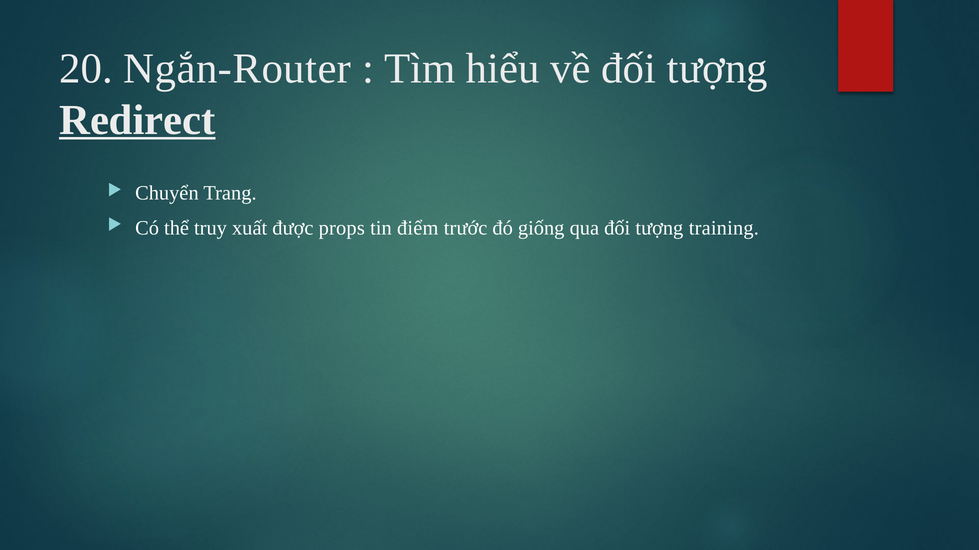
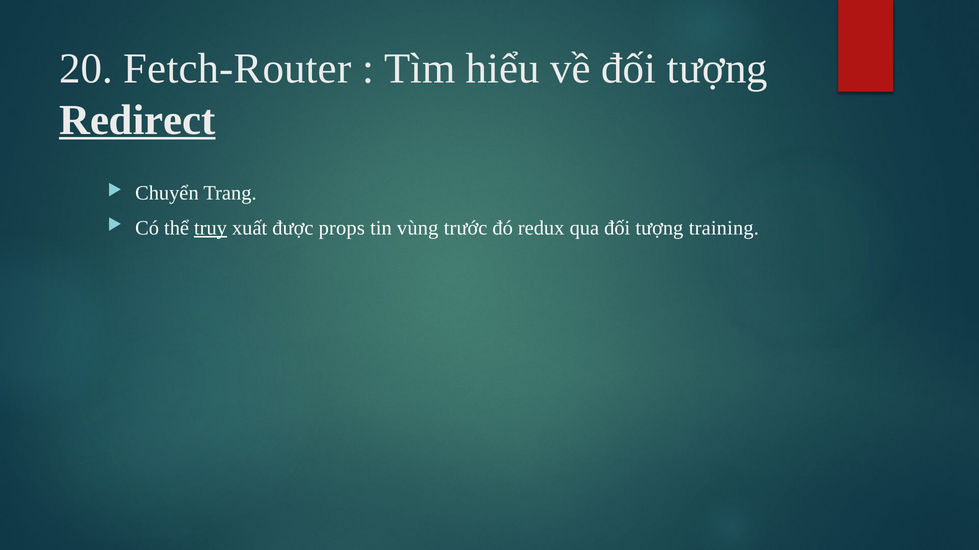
Ngắn-Router: Ngắn-Router -> Fetch-Router (237, 69)
truy underline: none -> present (210, 228)
điểm: điểm -> vùng (418, 228)
giống: giống -> redux (541, 228)
